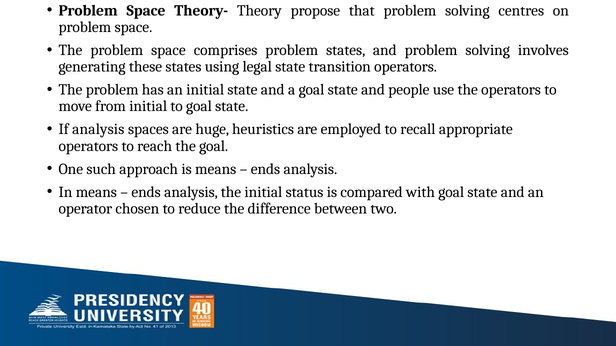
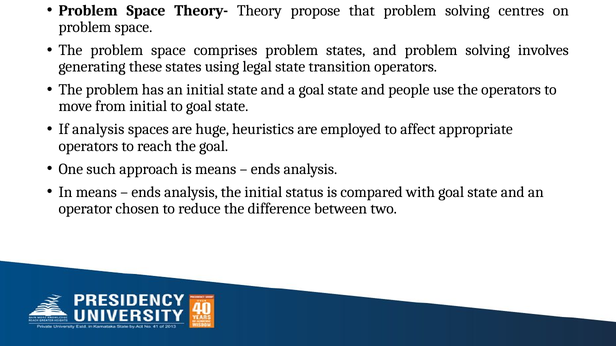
recall: recall -> affect (418, 130)
